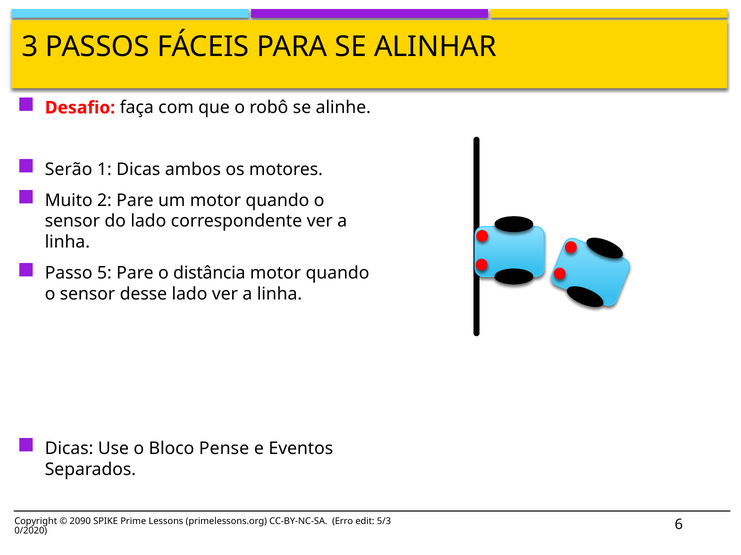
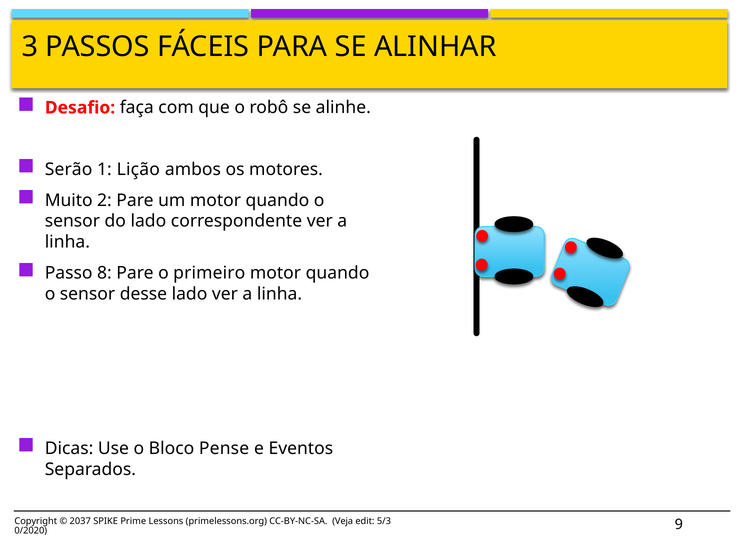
1 Dicas: Dicas -> Lição (138, 170)
5: 5 -> 8 (104, 273)
distância: distância -> primeiro (209, 273)
2090: 2090 -> 2037 (80, 522)
Erro: Erro -> Veja (343, 522)
6: 6 -> 9 (679, 525)
